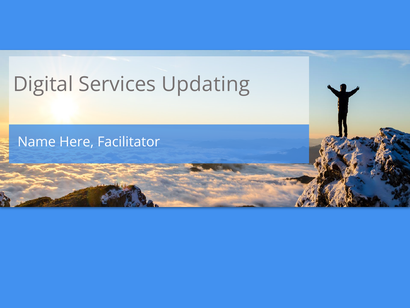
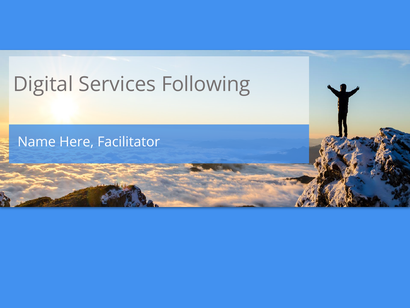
Updating: Updating -> Following (206, 84)
